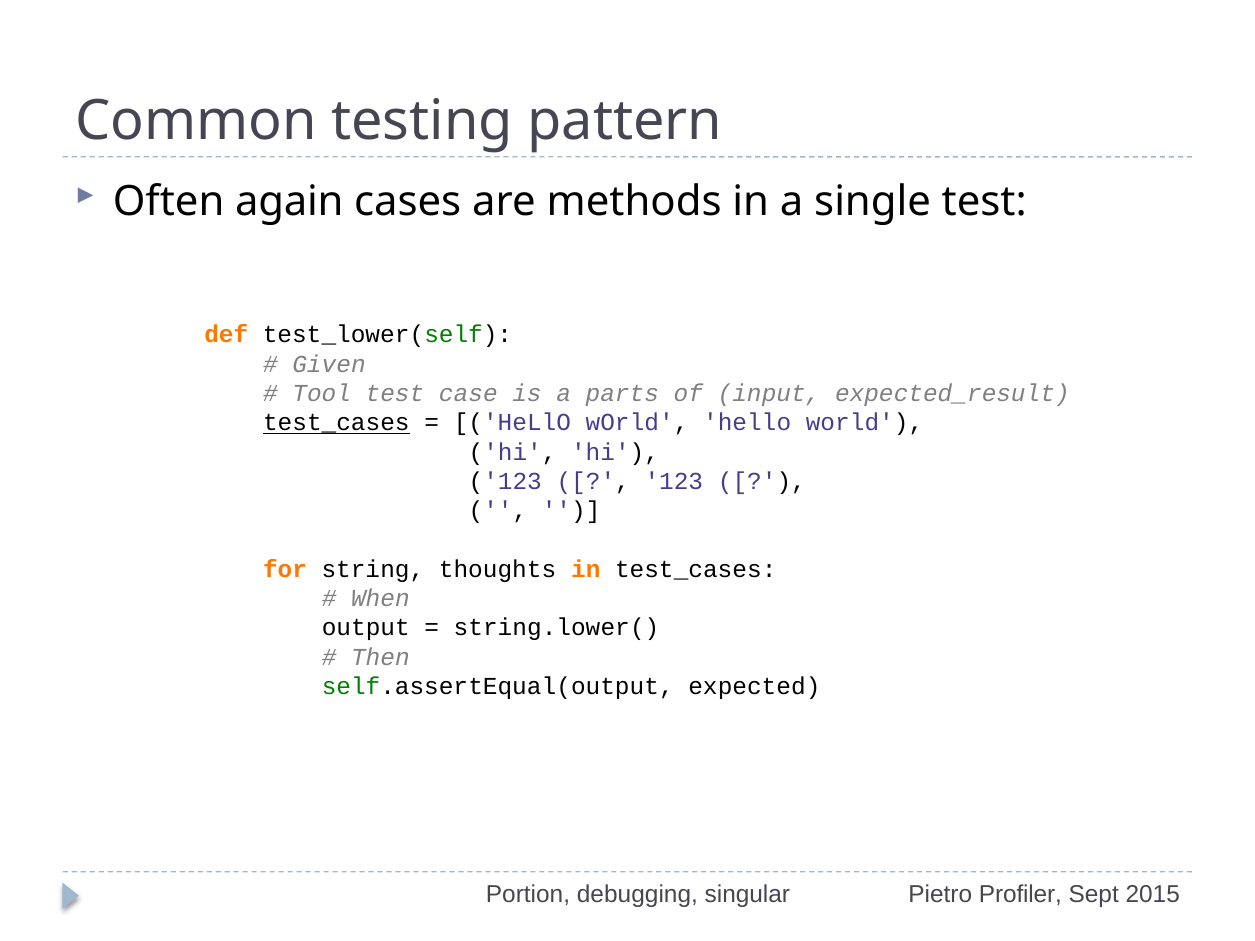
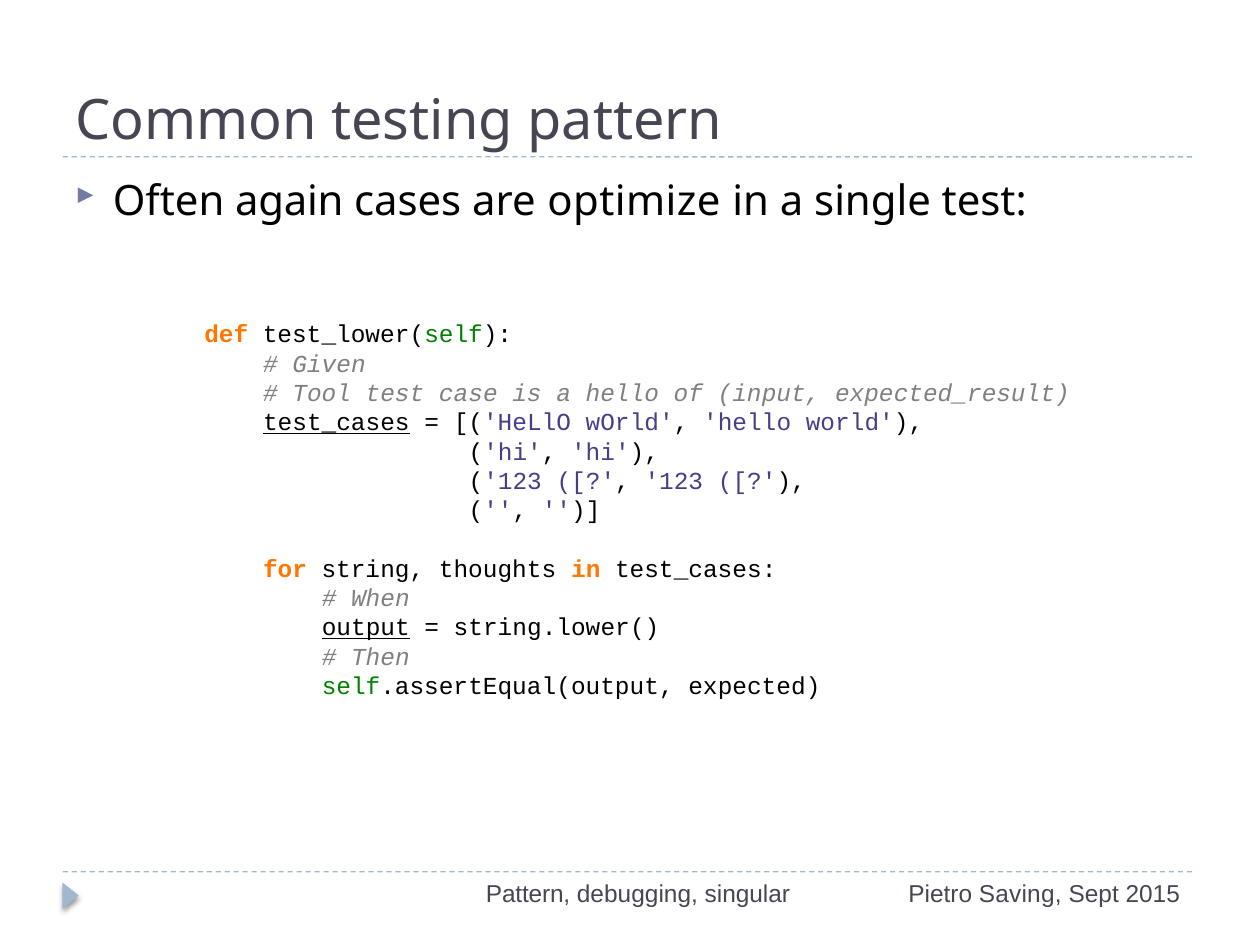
methods: methods -> optimize (634, 202)
a parts: parts -> hello (622, 394)
output underline: none -> present (366, 628)
Portion: Portion -> Pattern (528, 895)
Profiler: Profiler -> Saving (1020, 895)
